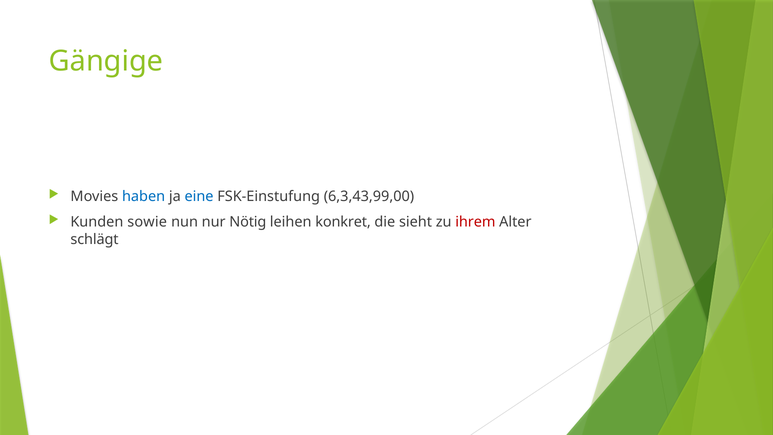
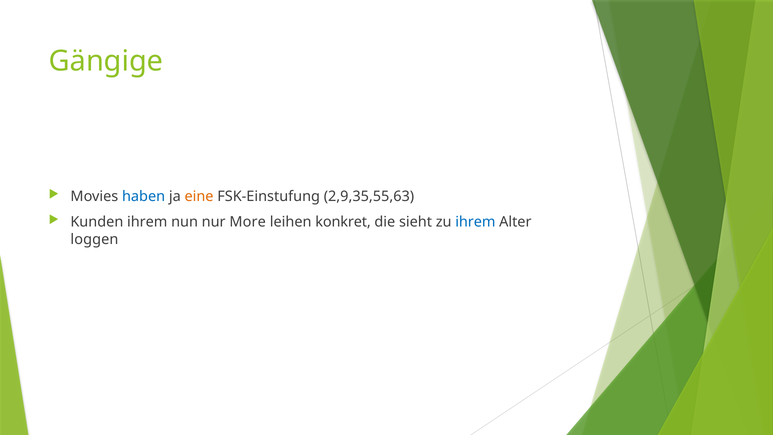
eine colour: blue -> orange (199, 197)
6,3,43,99,00: 6,3,43,99,00 -> 2,9,35,55,63 (369, 197)
Kunden sowie: sowie -> ihrem (147, 222)
Nötig: Nötig -> More (248, 222)
ihrem colour: red -> blue (475, 222)
schlägt: schlägt -> loggen (94, 239)
